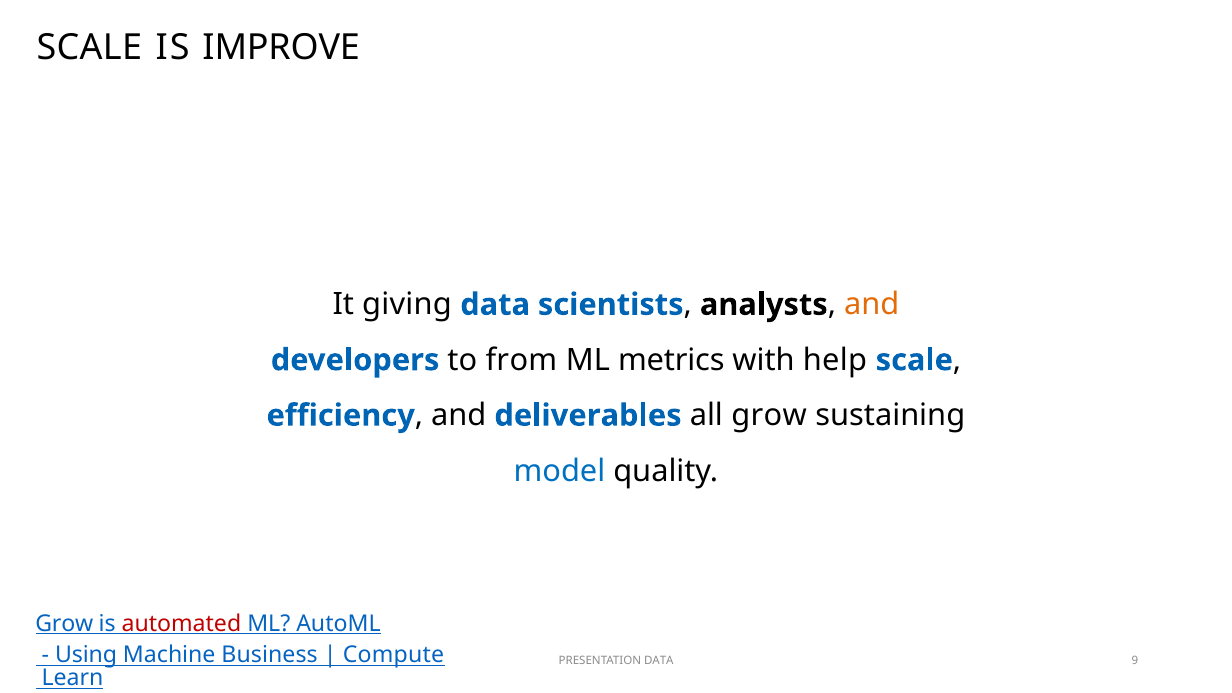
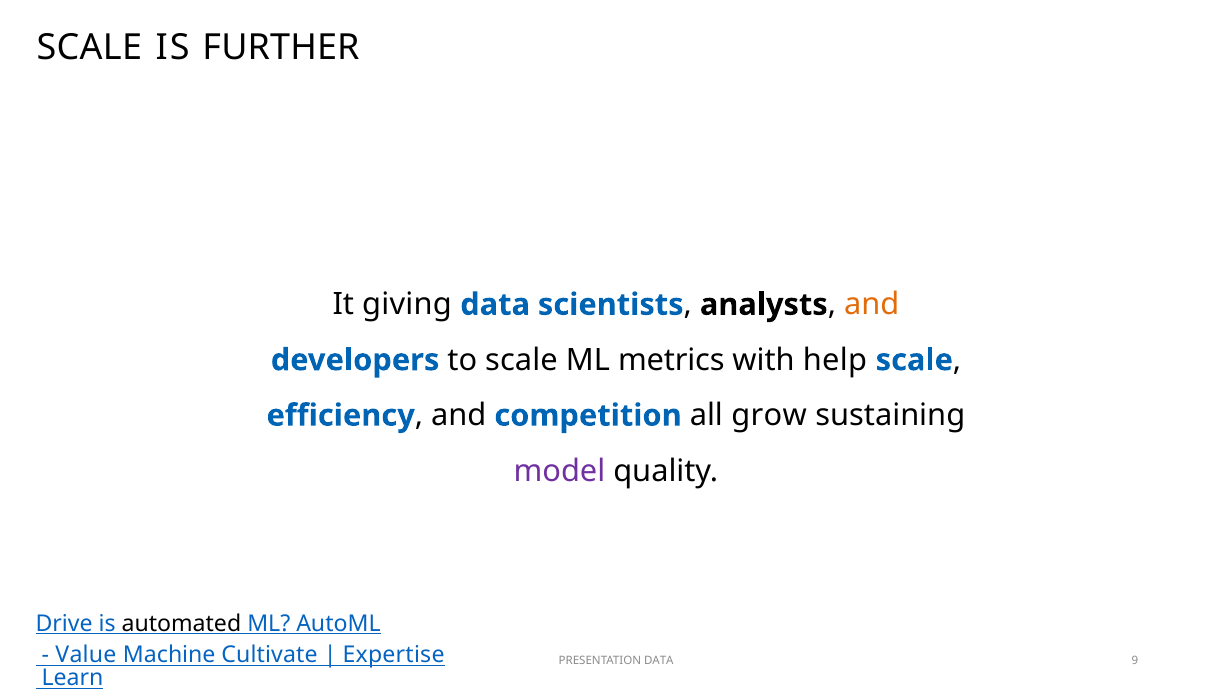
IMPROVE: IMPROVE -> FURTHER (281, 48)
to from: from -> scale (521, 360)
deliverables: deliverables -> competition (588, 416)
model colour: blue -> purple (559, 471)
Grow: Grow -> Drive (64, 623)
automated colour: red -> black (181, 623)
Using: Using -> Value (86, 655)
Business: Business -> Cultivate (270, 655)
Compute: Compute -> Expertise (394, 655)
